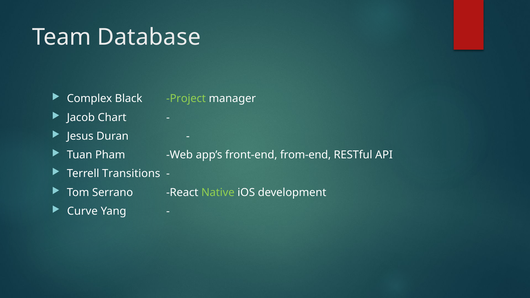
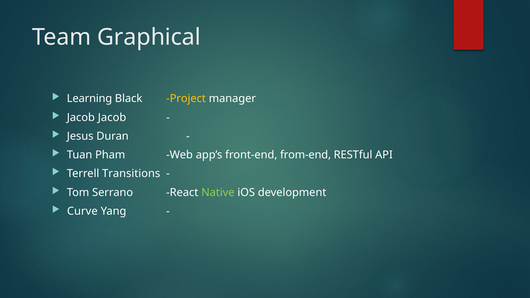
Database: Database -> Graphical (149, 37)
Complex: Complex -> Learning (89, 99)
Project colour: light green -> yellow (186, 99)
Jacob Chart: Chart -> Jacob (112, 117)
